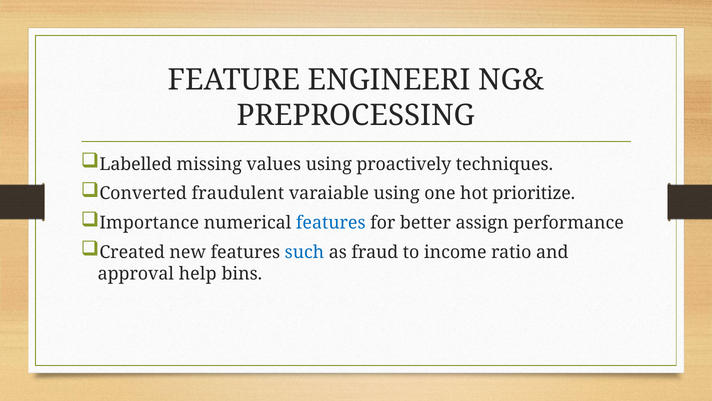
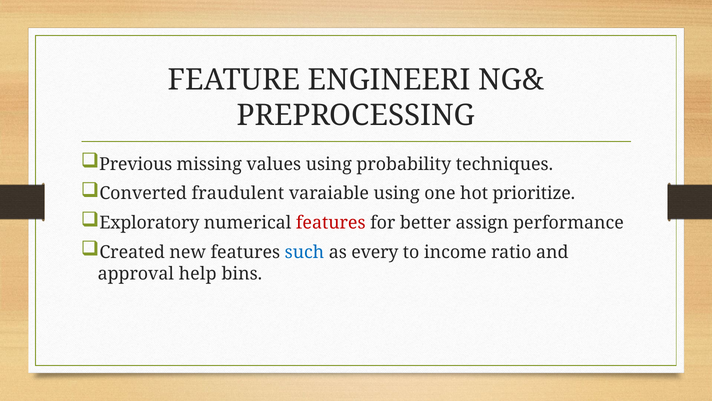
Labelled: Labelled -> Previous (136, 164)
proactively: proactively -> probability (404, 164)
Importance: Importance -> Exploratory (149, 223)
features colour: blue -> red (331, 223)
fraud: fraud -> every (375, 252)
